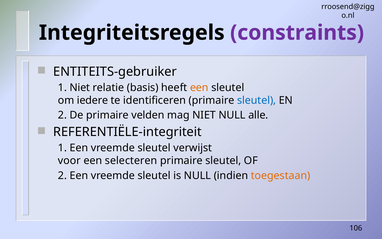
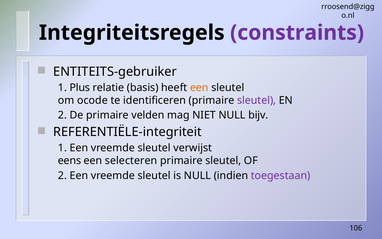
1 Niet: Niet -> Plus (80, 87)
iedere: iedere -> ocode (92, 100)
sleutel colour: blue -> purple (257, 100)
alle: alle -> bijv (258, 115)
voor: voor -> eens (69, 160)
toegestaan colour: orange -> purple (281, 175)
